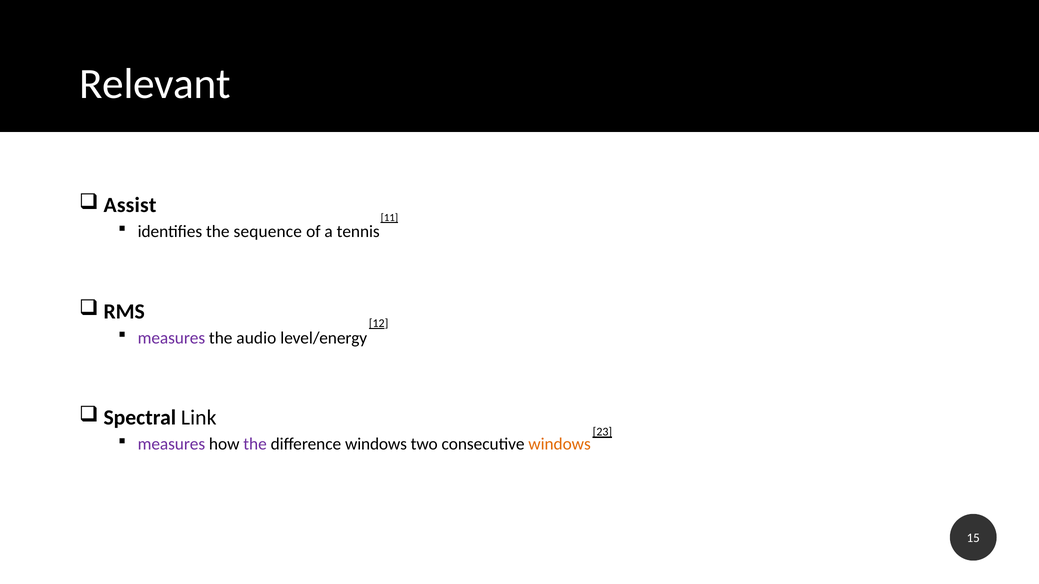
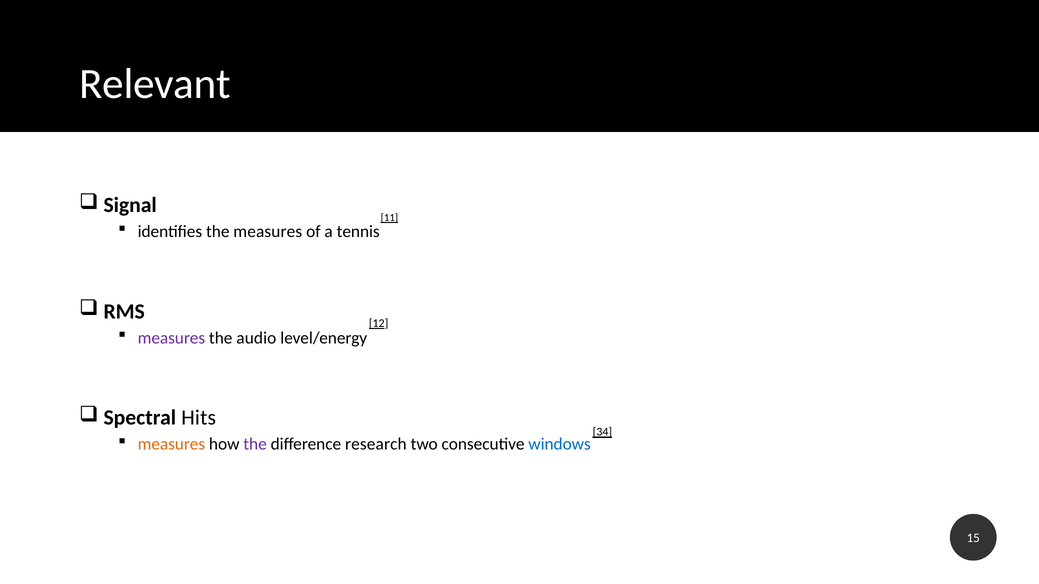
Assist: Assist -> Signal (130, 205)
the sequence: sequence -> measures (268, 232)
Link: Link -> Hits (199, 418)
23: 23 -> 34 (602, 432)
measures colour: purple -> orange (171, 445)
difference windows: windows -> research (376, 445)
windows colour: orange -> blue (560, 445)
